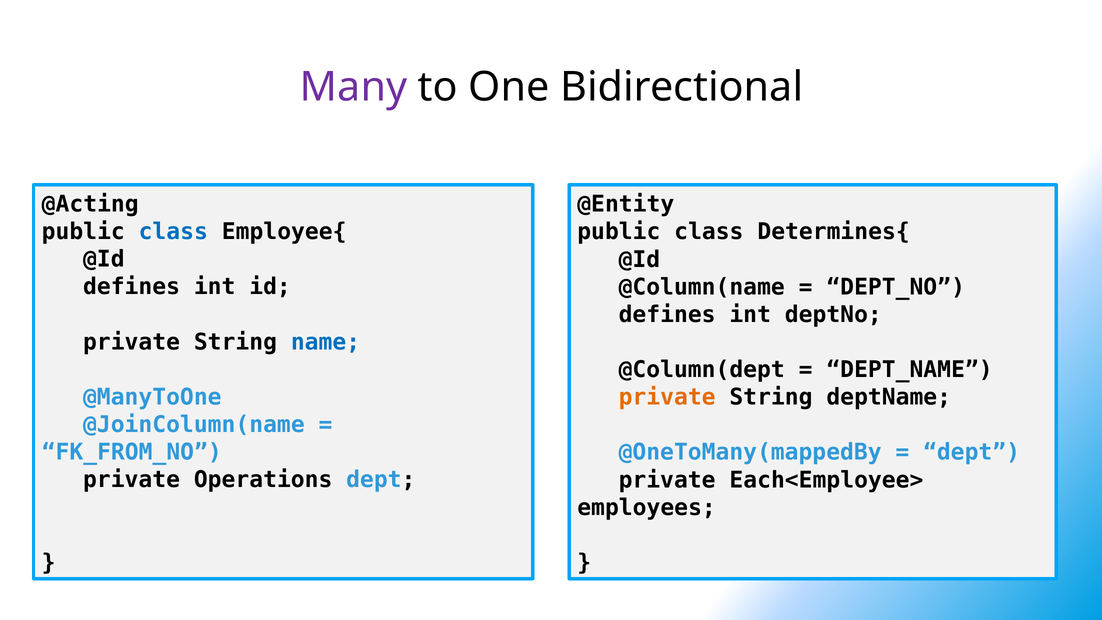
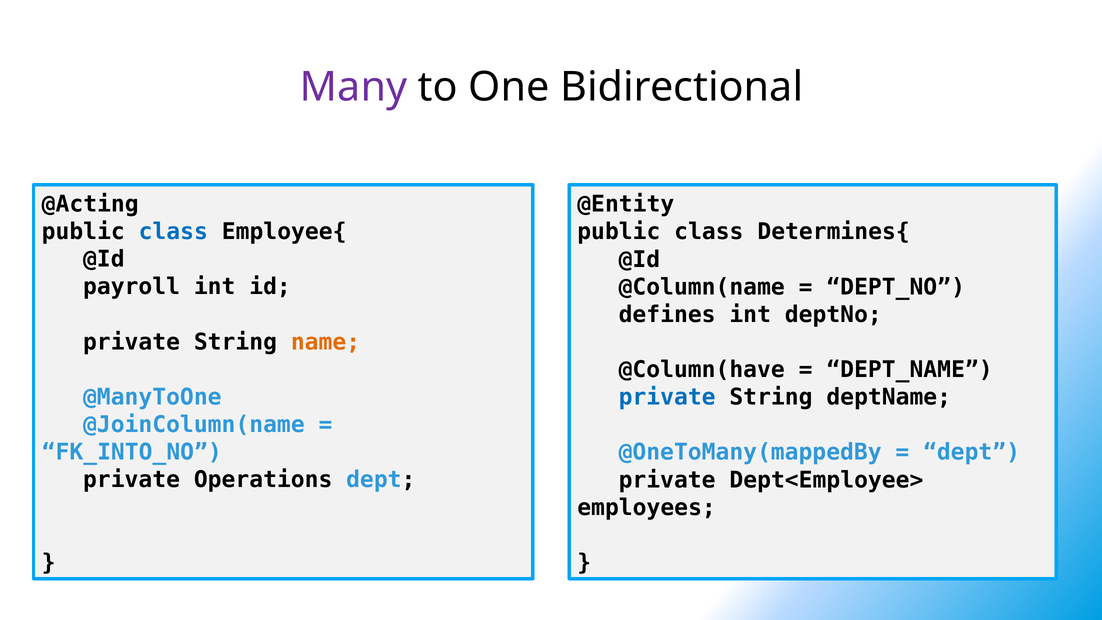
defines: defines -> payroll (132, 287)
name colour: blue -> orange (325, 342)
@Column(dept: @Column(dept -> @Column(have (702, 370)
private colour: orange -> blue (667, 397)
FK_FROM_NO: FK_FROM_NO -> FK_INTO_NO (132, 452)
Each<Employee>: Each<Employee> -> Dept<Employee> (826, 480)
